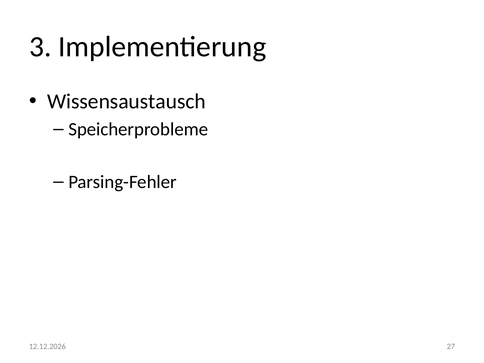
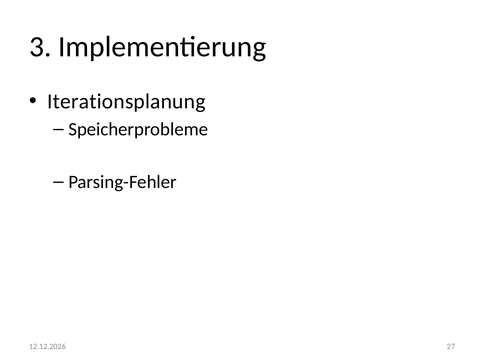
Wissensaustausch: Wissensaustausch -> Iterationsplanung (126, 102)
